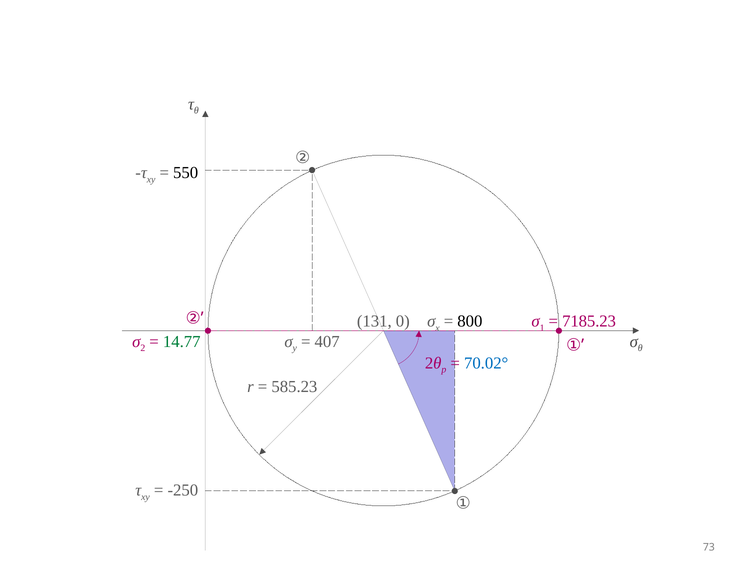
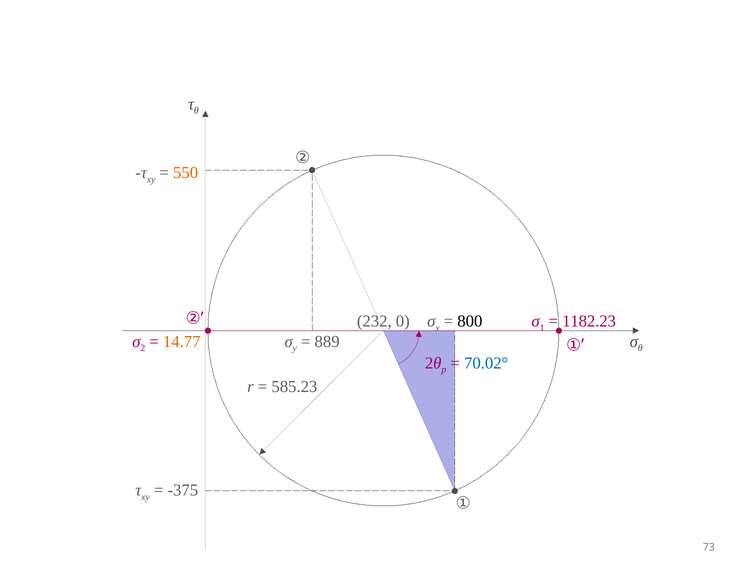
550 colour: black -> orange (186, 173)
131: 131 -> 232 (374, 322)
7185.23: 7185.23 -> 1182.23 (589, 322)
14.77 colour: green -> orange (182, 342)
407: 407 -> 889 (327, 342)
-250: -250 -> -375 (183, 491)
